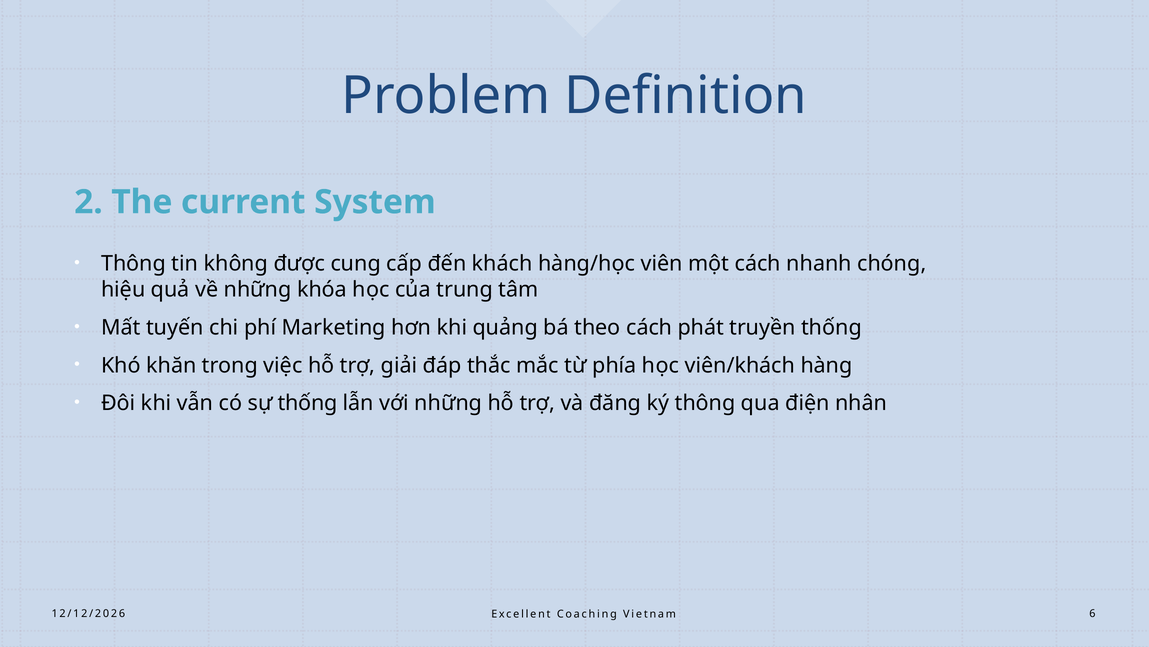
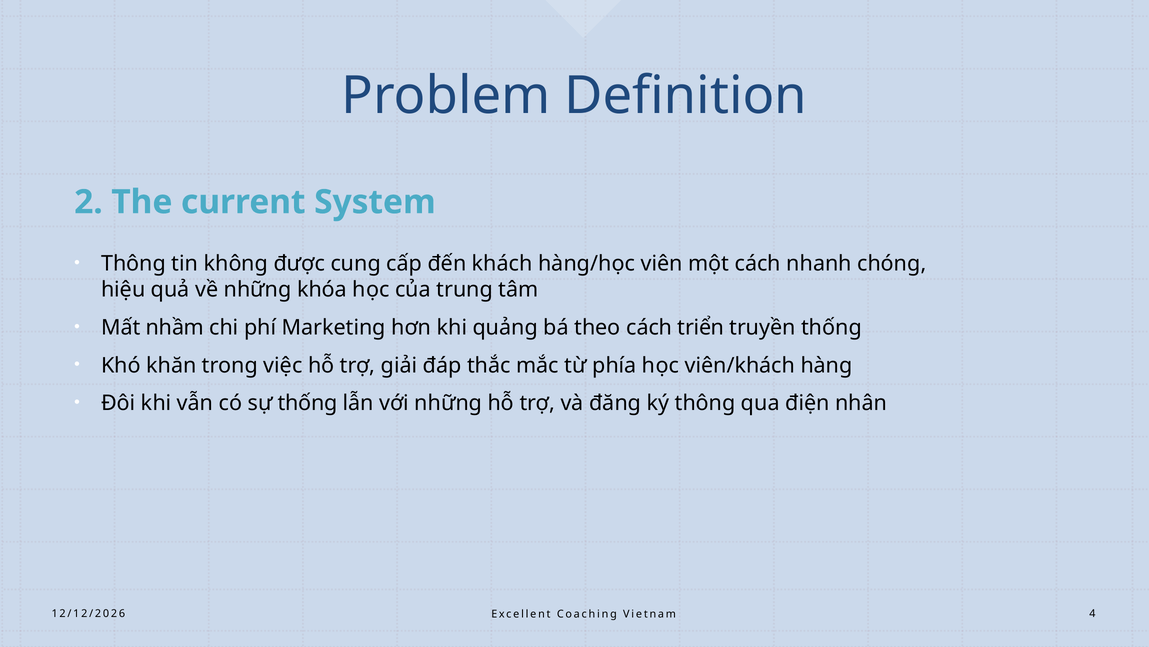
tuyến: tuyến -> nhầm (175, 327)
phát: phát -> triển (701, 327)
6: 6 -> 4 (1092, 613)
